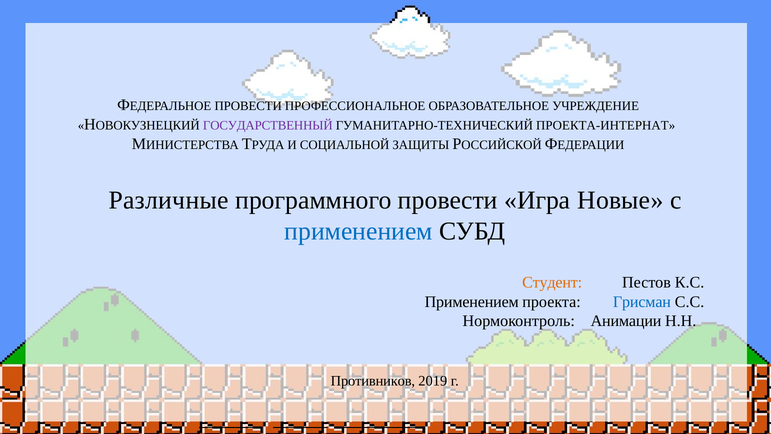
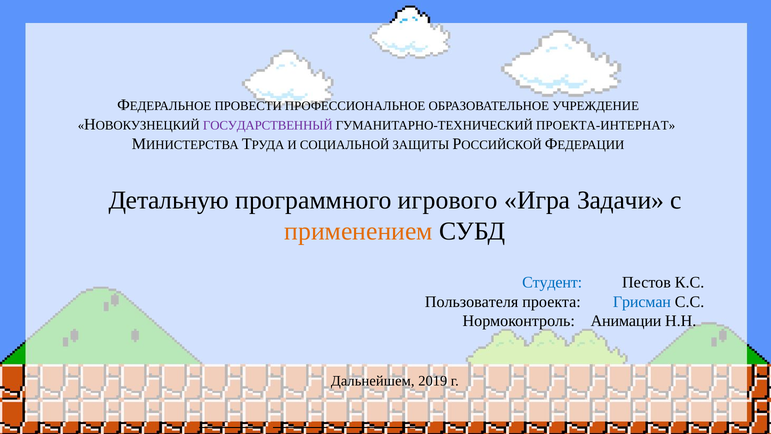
Различные: Различные -> Детальную (169, 200)
программного провести: провести -> игрового (448, 200)
Новые: Новые -> Задачи (621, 200)
применением colour: blue -> orange (359, 231)
Студент colour: orange -> blue (552, 282)
Применением: Применением -> Пользователя (472, 302)
Противников: Противников -> Дальнейшем (373, 381)
